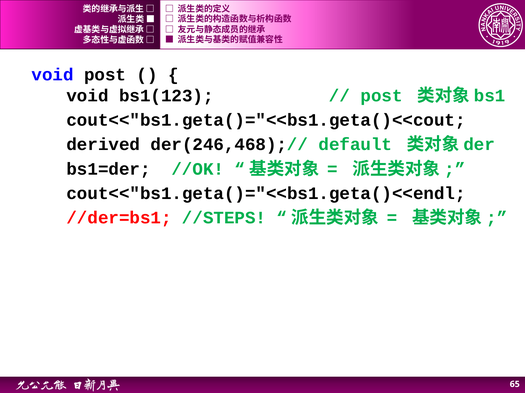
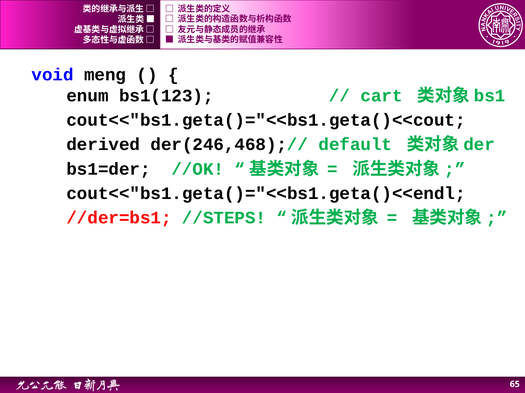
void post: post -> meng (105, 75)
void: void -> enum (88, 96)
post: post -> cart (382, 96)
